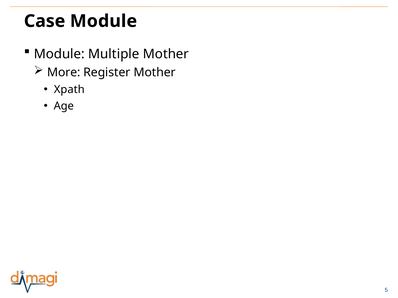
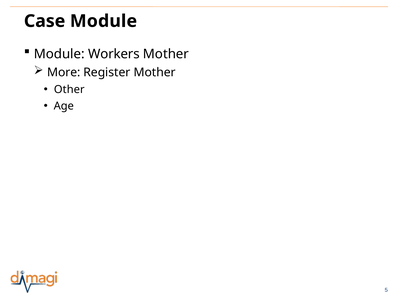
Multiple: Multiple -> Workers (114, 54)
Xpath: Xpath -> Other (69, 90)
